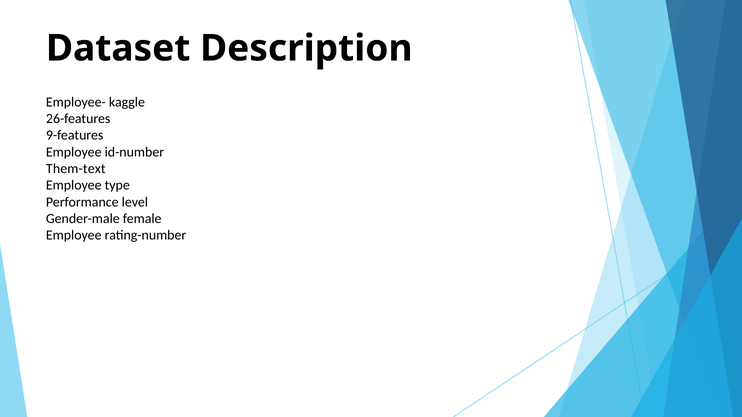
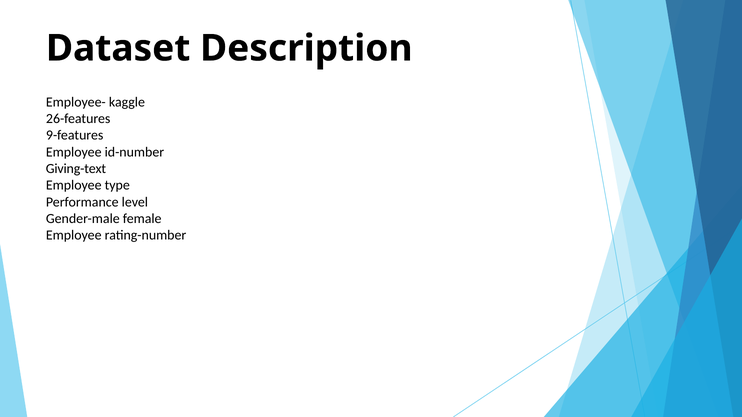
Them-text: Them-text -> Giving-text (76, 169)
